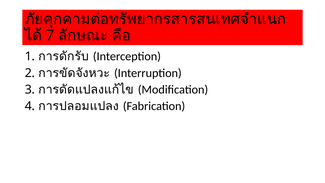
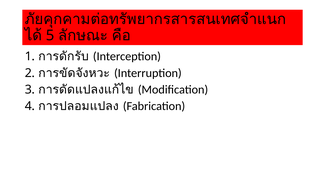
7: 7 -> 5 (50, 35)
